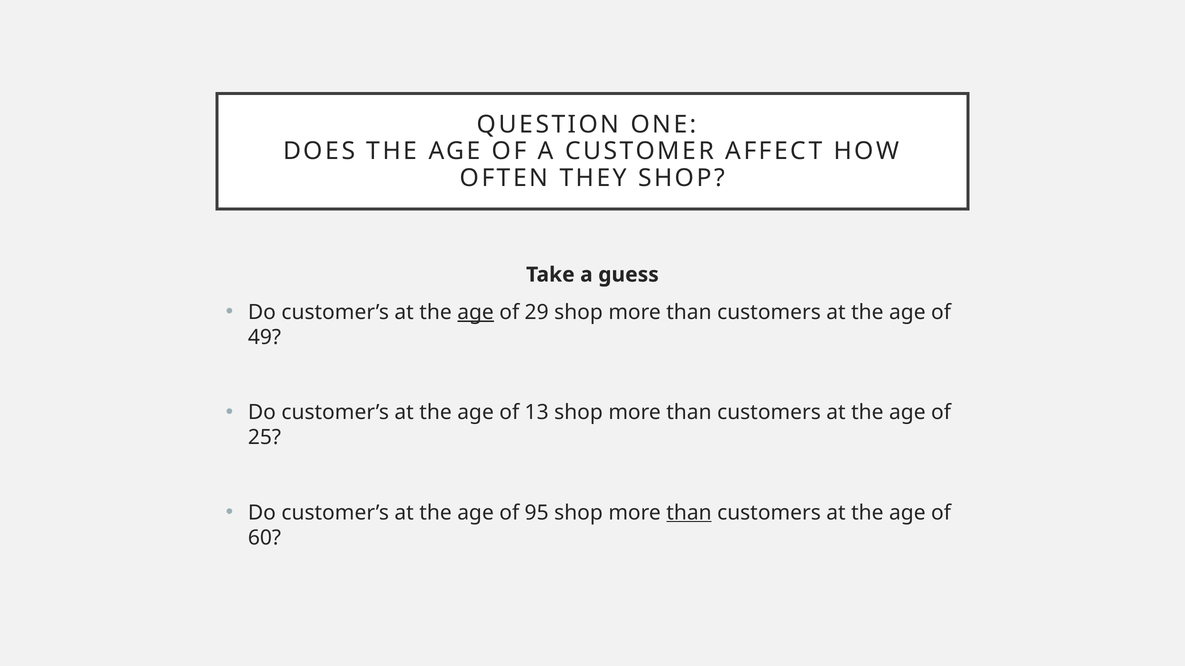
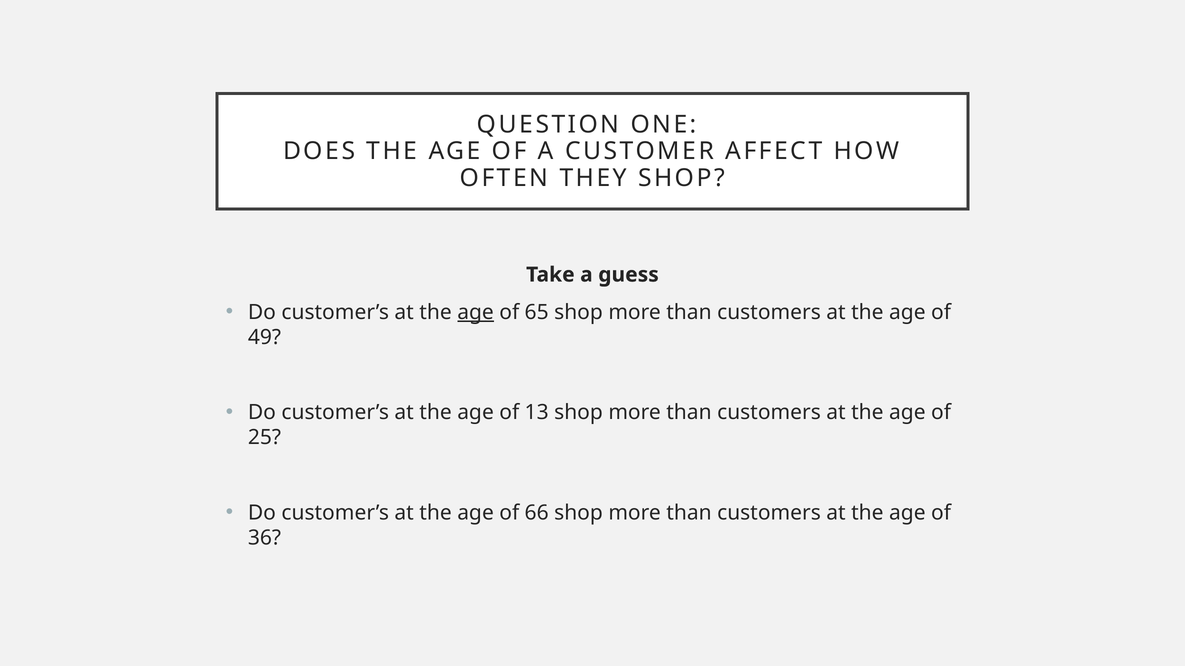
29: 29 -> 65 (537, 312)
95: 95 -> 66 (537, 513)
than underline: present -> none (689, 513)
60: 60 -> 36 (265, 538)
